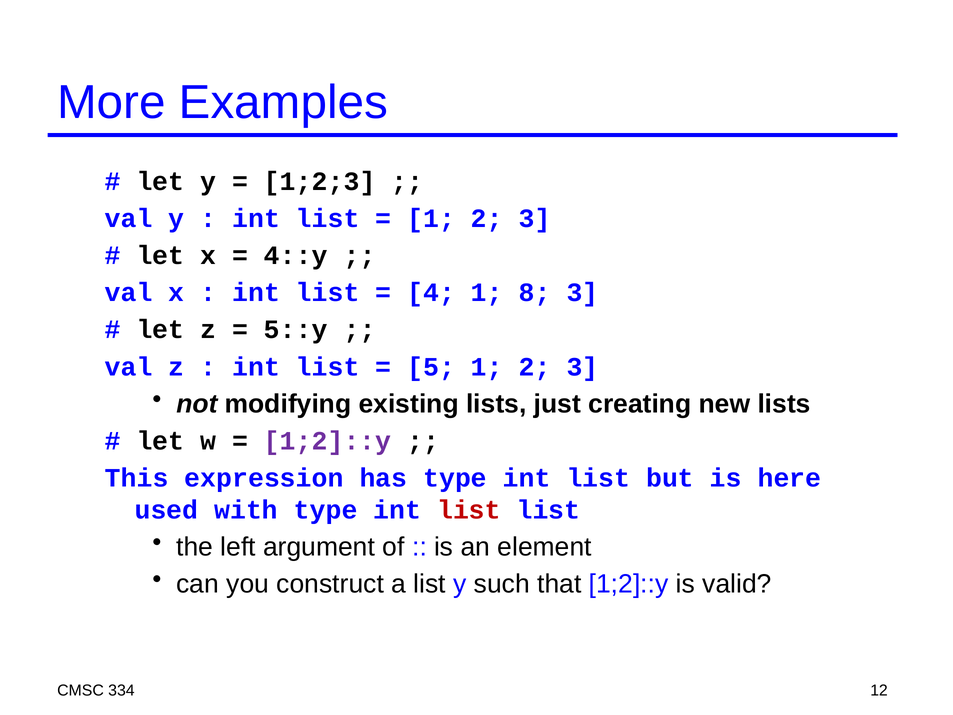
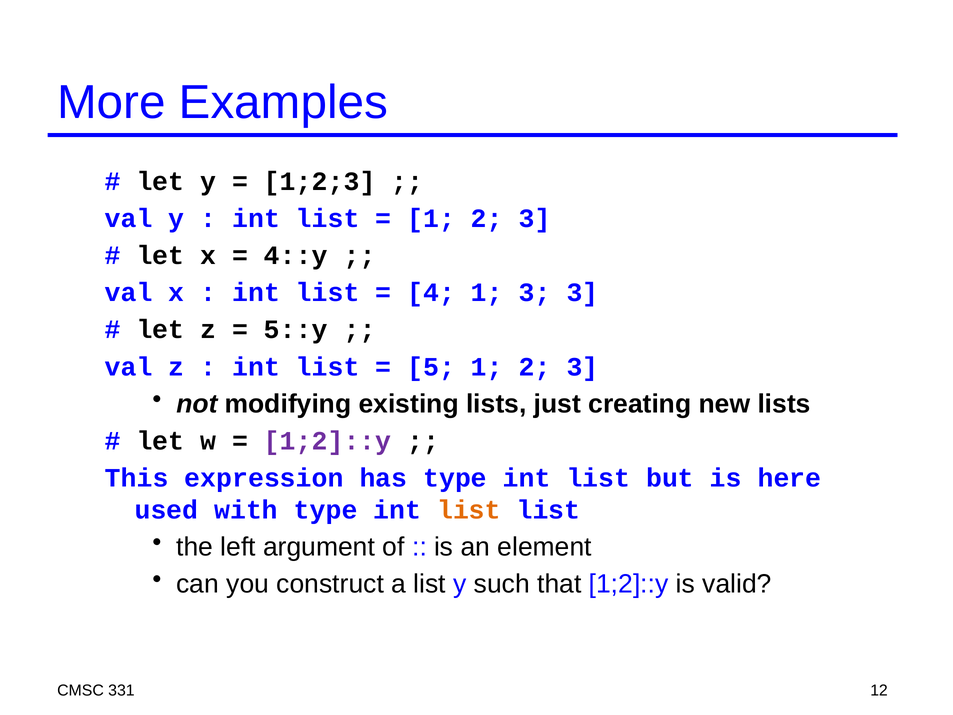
1 8: 8 -> 3 (535, 293)
list colour: red -> orange (469, 510)
334: 334 -> 331 (121, 690)
